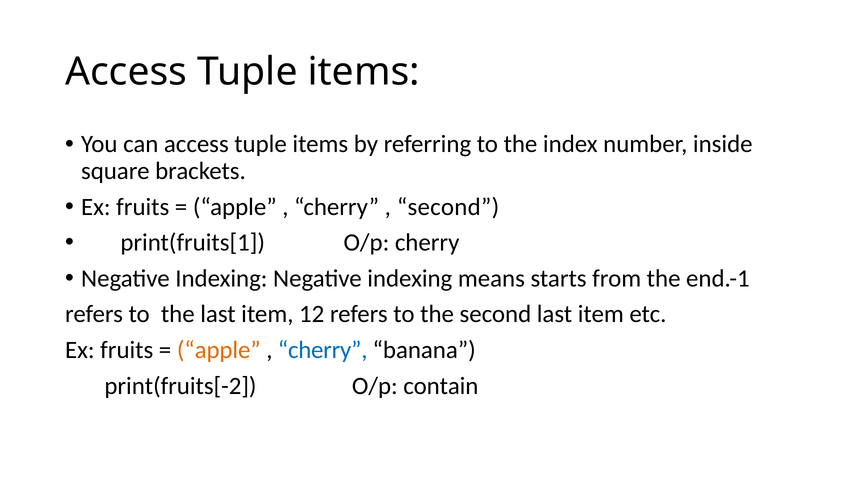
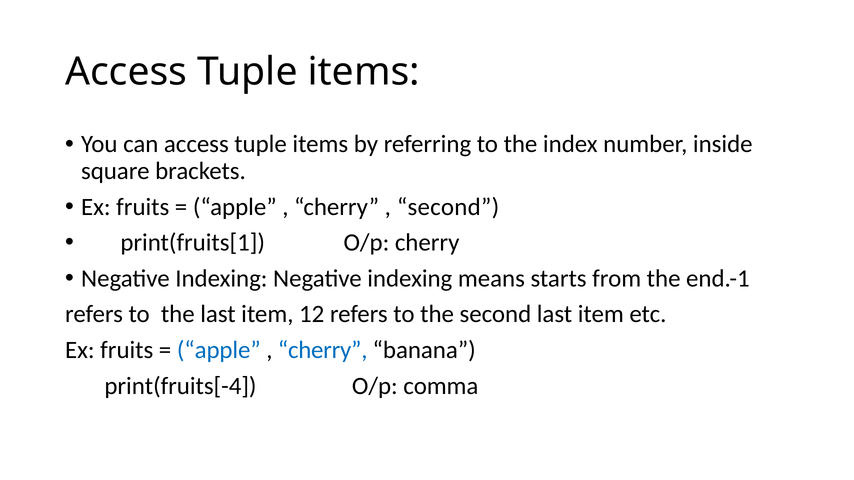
apple colour: orange -> blue (219, 350)
print(fruits[-2: print(fruits[-2 -> print(fruits[-4 (180, 386)
contain: contain -> comma (441, 386)
